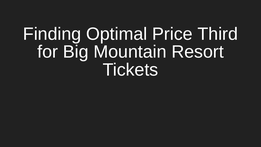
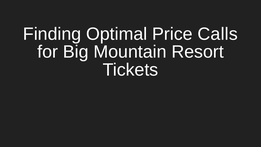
Third: Third -> Calls (218, 34)
